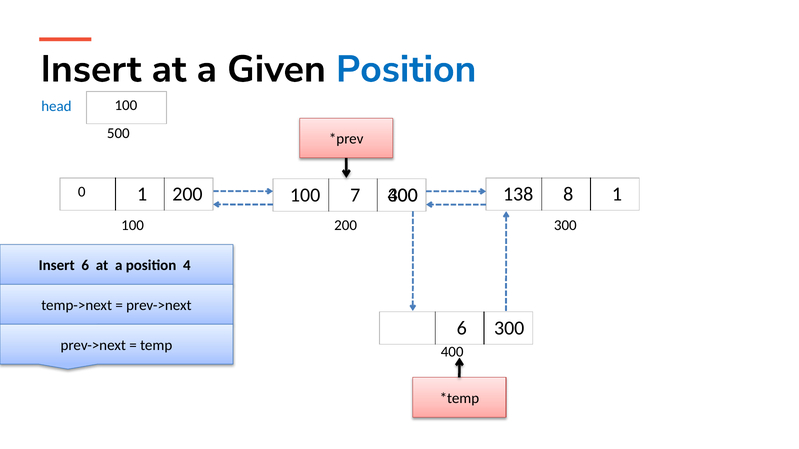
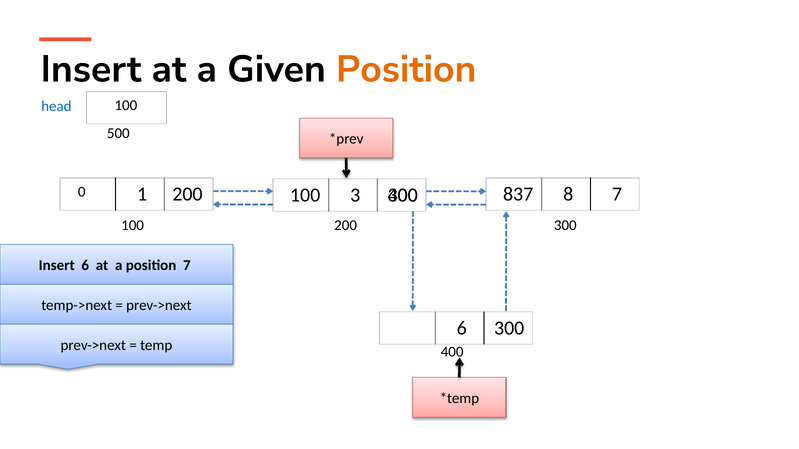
Position colour: blue -> orange (406, 69)
138: 138 -> 837 (518, 194)
8 1: 1 -> 7 (617, 194)
7: 7 -> 3 (355, 195)
position 4: 4 -> 7 (187, 266)
